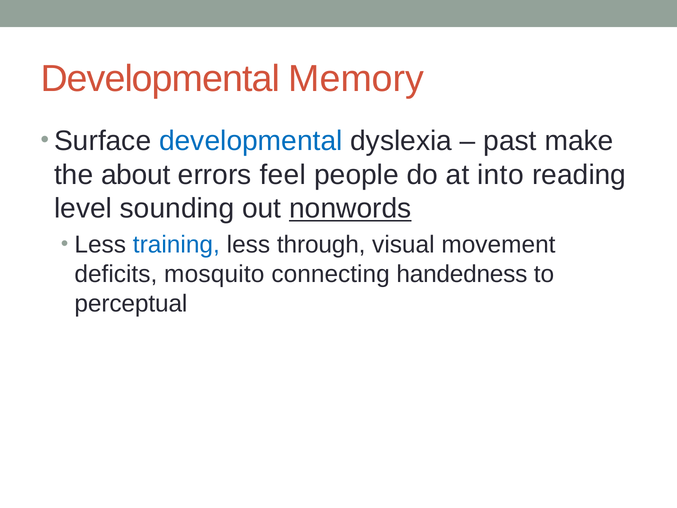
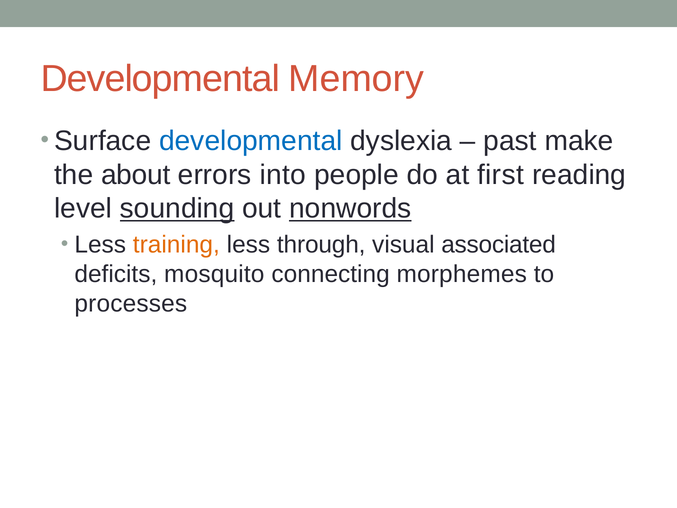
feel: feel -> into (283, 175)
into: into -> first (501, 175)
sounding underline: none -> present (177, 208)
training colour: blue -> orange (176, 245)
movement: movement -> associated (499, 245)
handedness: handedness -> morphemes (462, 274)
perceptual: perceptual -> processes (131, 303)
